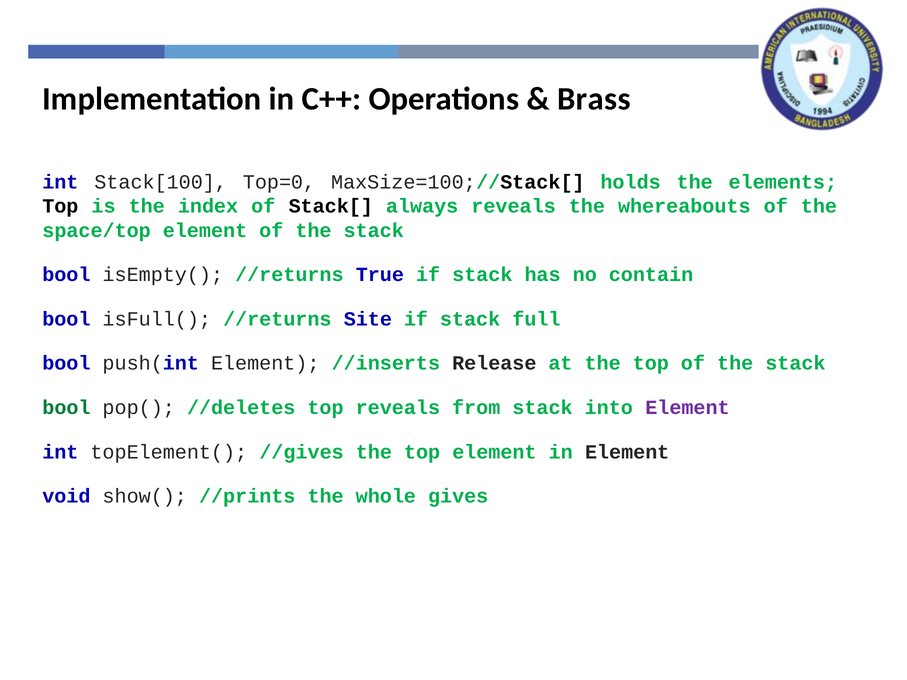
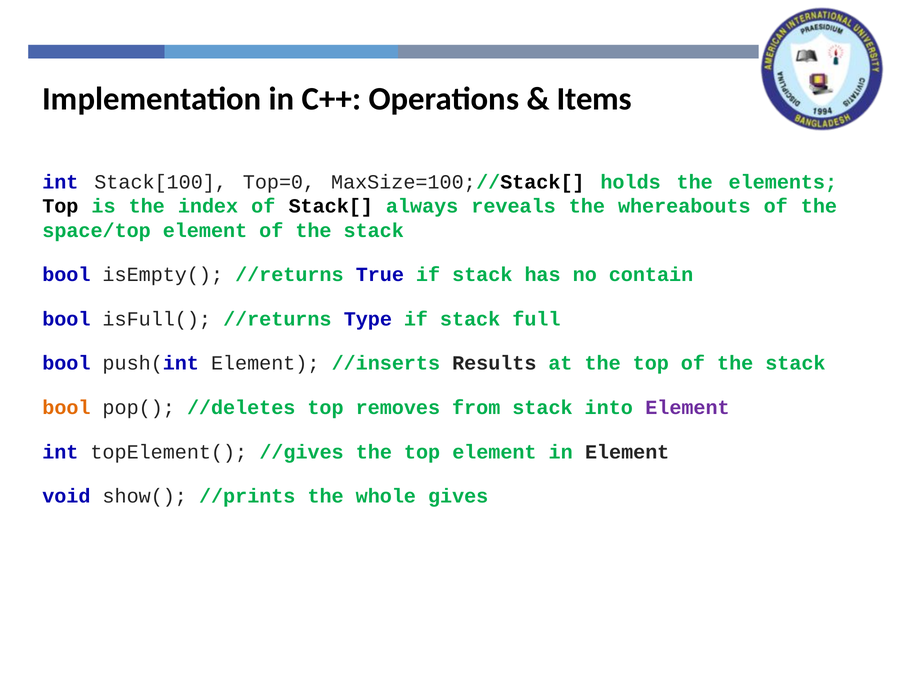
Brass: Brass -> Items (594, 99)
Site: Site -> Type (368, 319)
Release: Release -> Results (494, 363)
bool colour: green -> orange (66, 408)
top reveals: reveals -> removes (398, 408)
